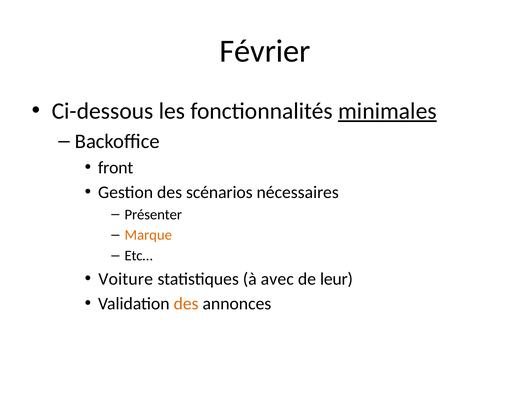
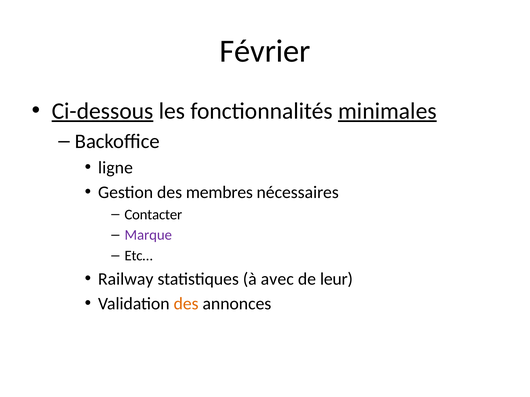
Ci-dessous underline: none -> present (103, 111)
front: front -> ligne (115, 168)
scénarios: scénarios -> membres (219, 193)
Présenter: Présenter -> Contacter (153, 215)
Marque colour: orange -> purple (148, 235)
Voiture: Voiture -> Railway (126, 279)
